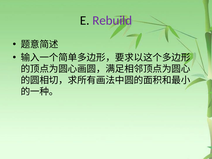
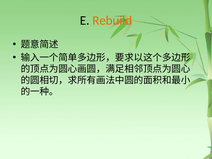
Rebuild colour: purple -> orange (112, 21)
